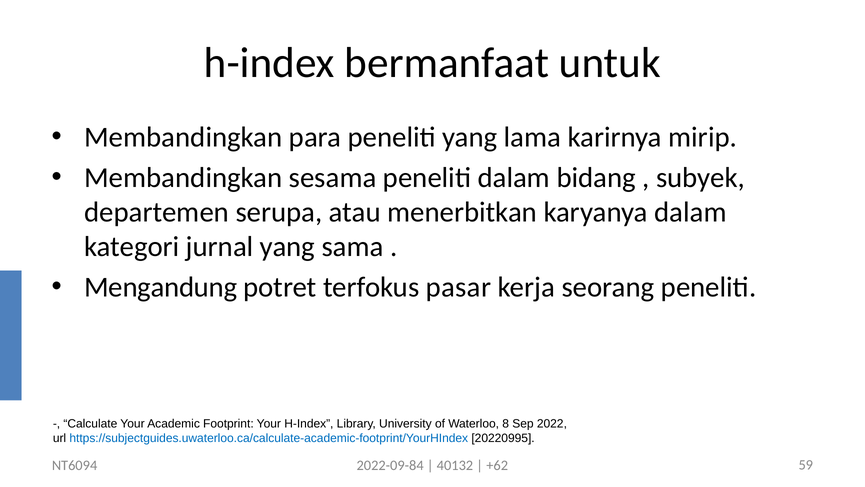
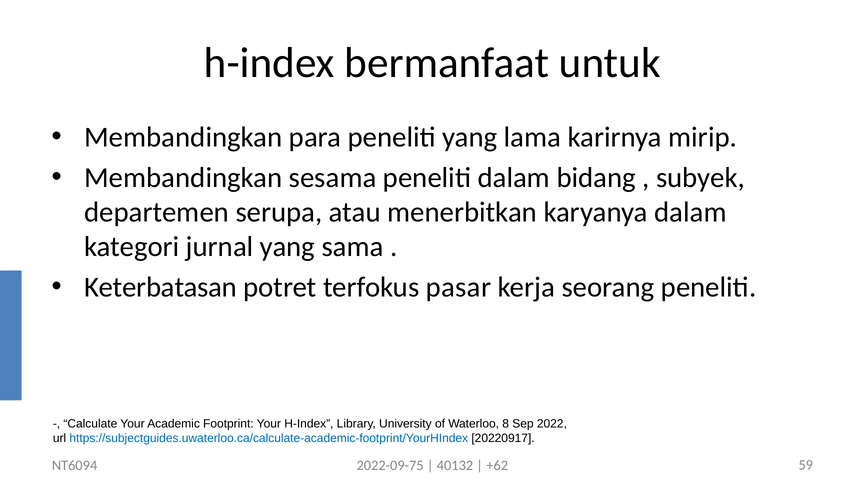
Mengandung: Mengandung -> Keterbatasan (161, 287)
20220995: 20220995 -> 20220917 (503, 438)
2022-09-84: 2022-09-84 -> 2022-09-75 (390, 465)
